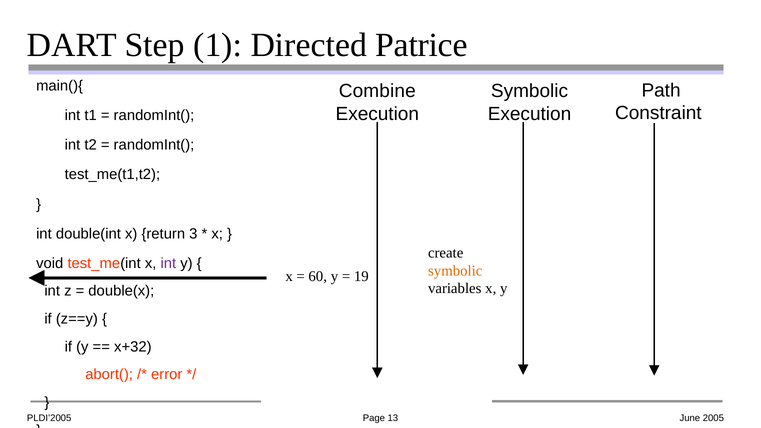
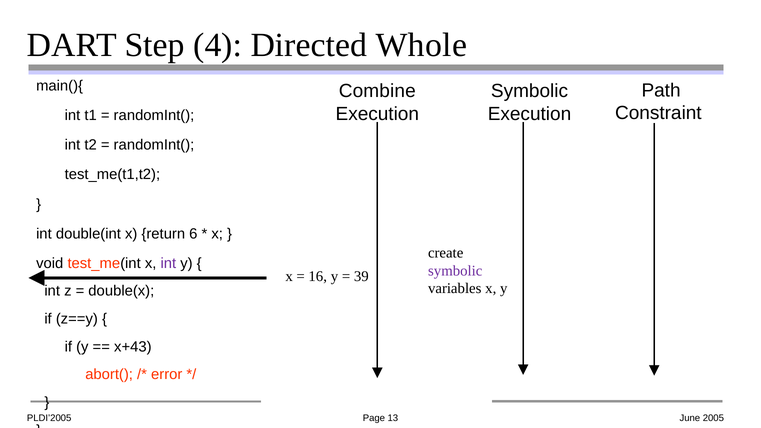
1: 1 -> 4 (218, 45)
Patrice: Patrice -> Whole (421, 45)
3: 3 -> 6 (193, 234)
symbolic colour: orange -> purple (455, 271)
60: 60 -> 16 (318, 277)
19: 19 -> 39 (361, 277)
x+32: x+32 -> x+43 (133, 347)
